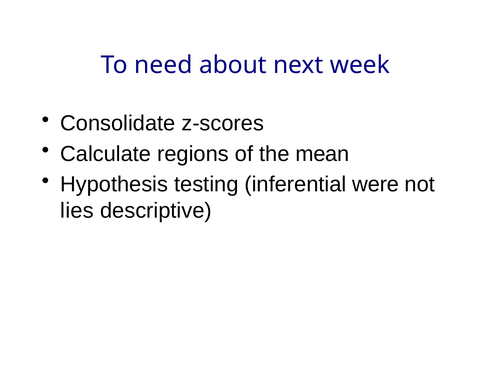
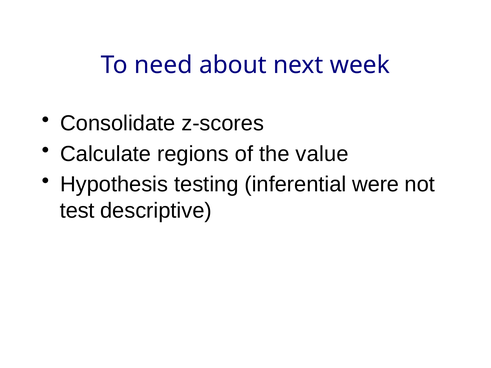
mean: mean -> value (322, 154)
lies: lies -> test (77, 211)
